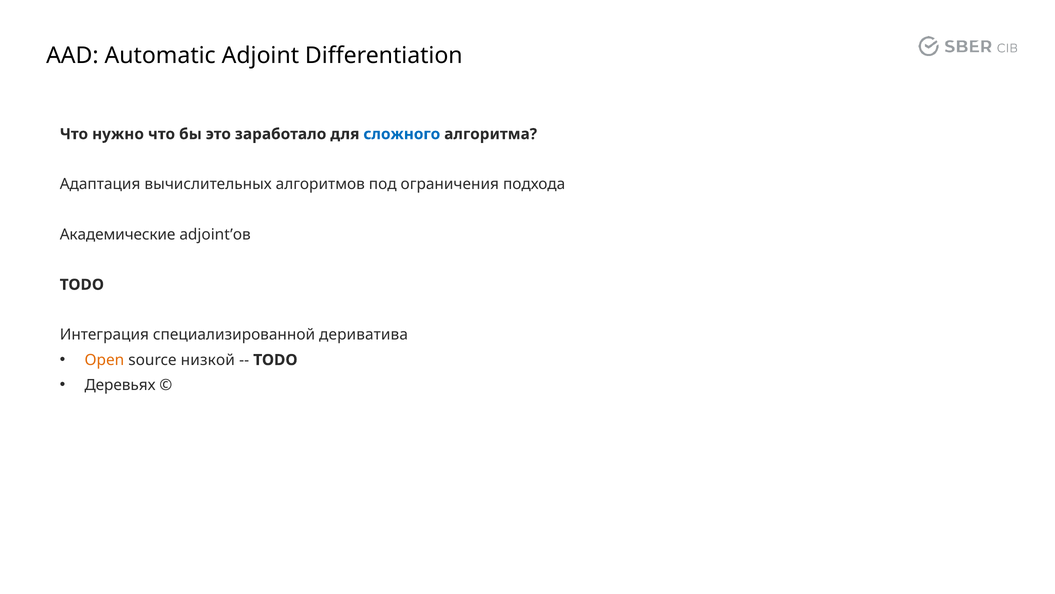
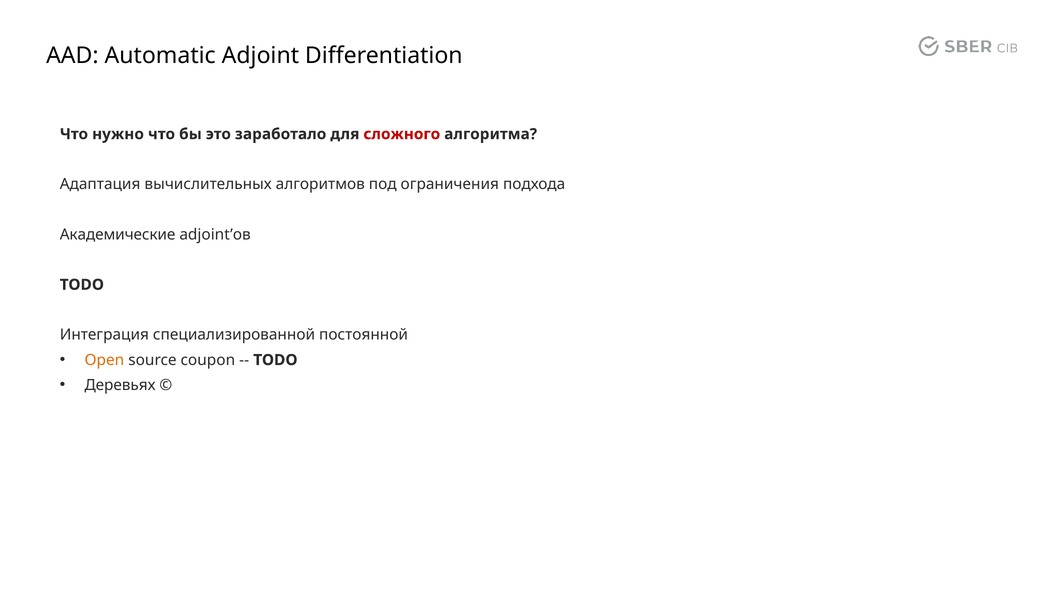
сложного colour: blue -> red (402, 134)
дериватива: дериватива -> постоянной (364, 335)
низкой: низкой -> coupon (208, 360)
